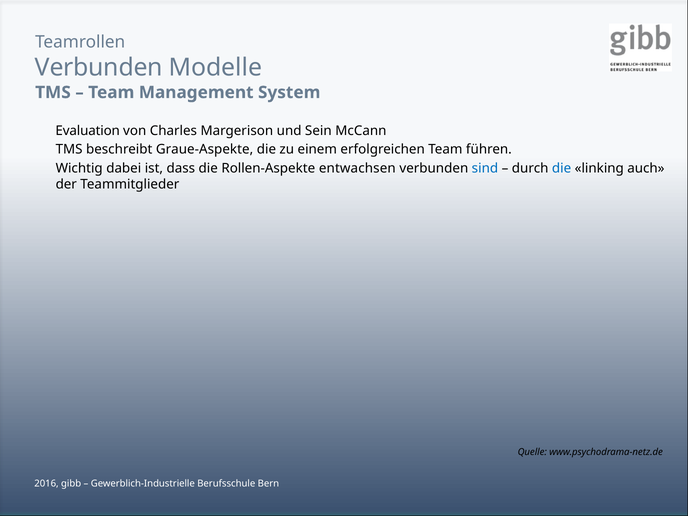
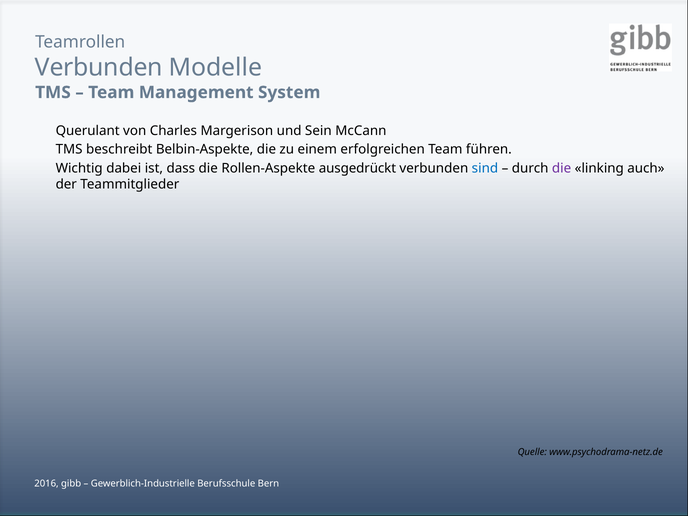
Evaluation: Evaluation -> Querulant (88, 131)
Graue-Aspekte: Graue-Aspekte -> Belbin-Aspekte (205, 149)
entwachsen: entwachsen -> ausgedrückt (357, 168)
die colour: blue -> purple (562, 168)
